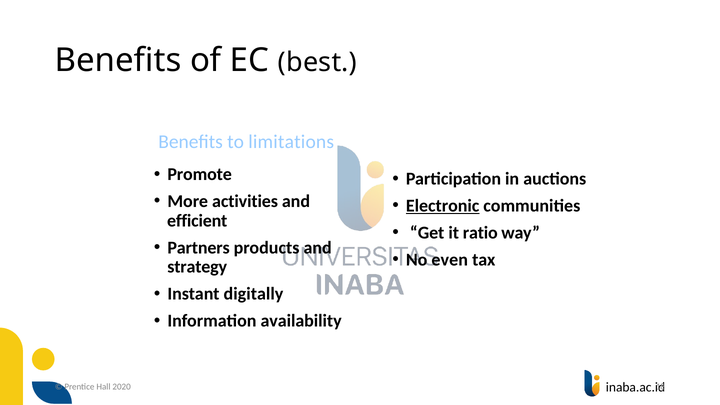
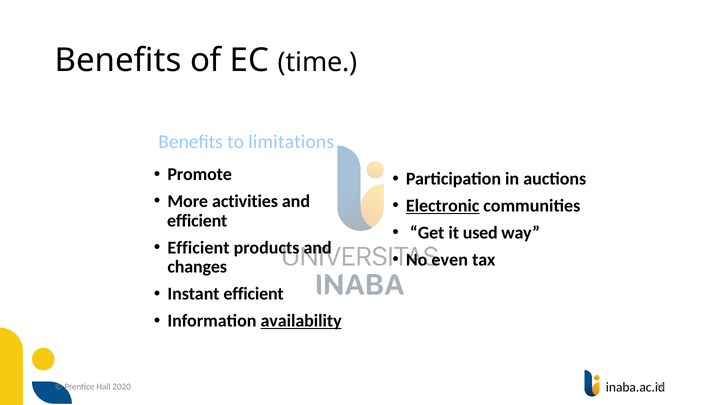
best: best -> time (318, 62)
ratio: ratio -> used (480, 233)
Partners: Partners -> Efficient (198, 248)
strategy: strategy -> changes (197, 267)
Instant digitally: digitally -> efficient (254, 294)
availability underline: none -> present (301, 321)
